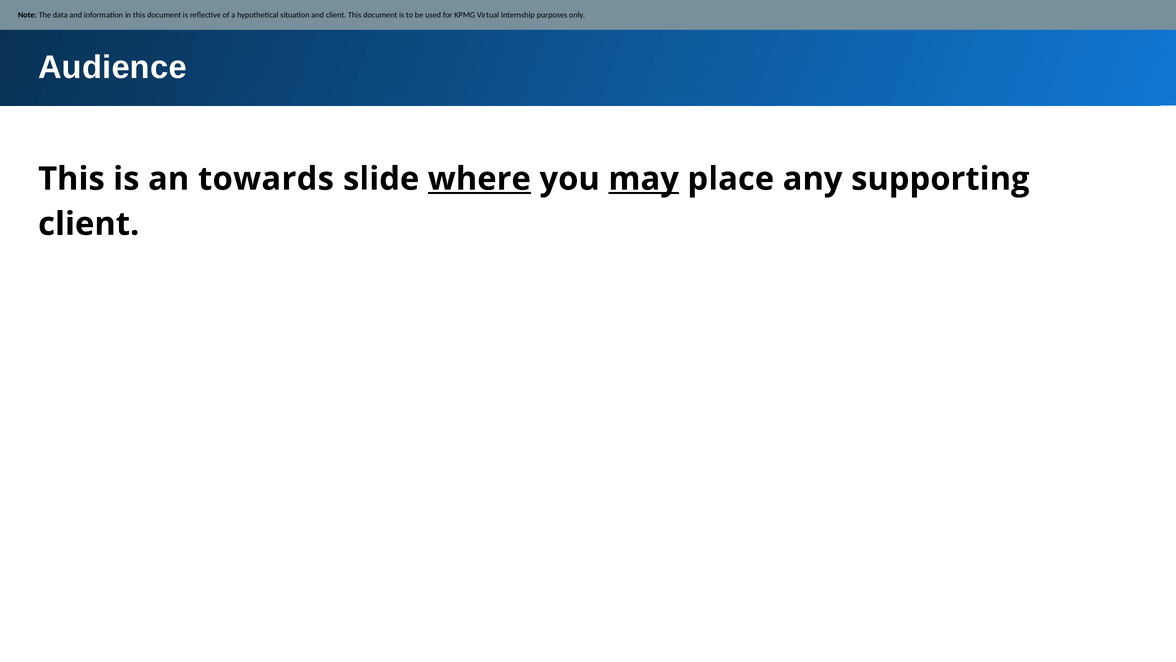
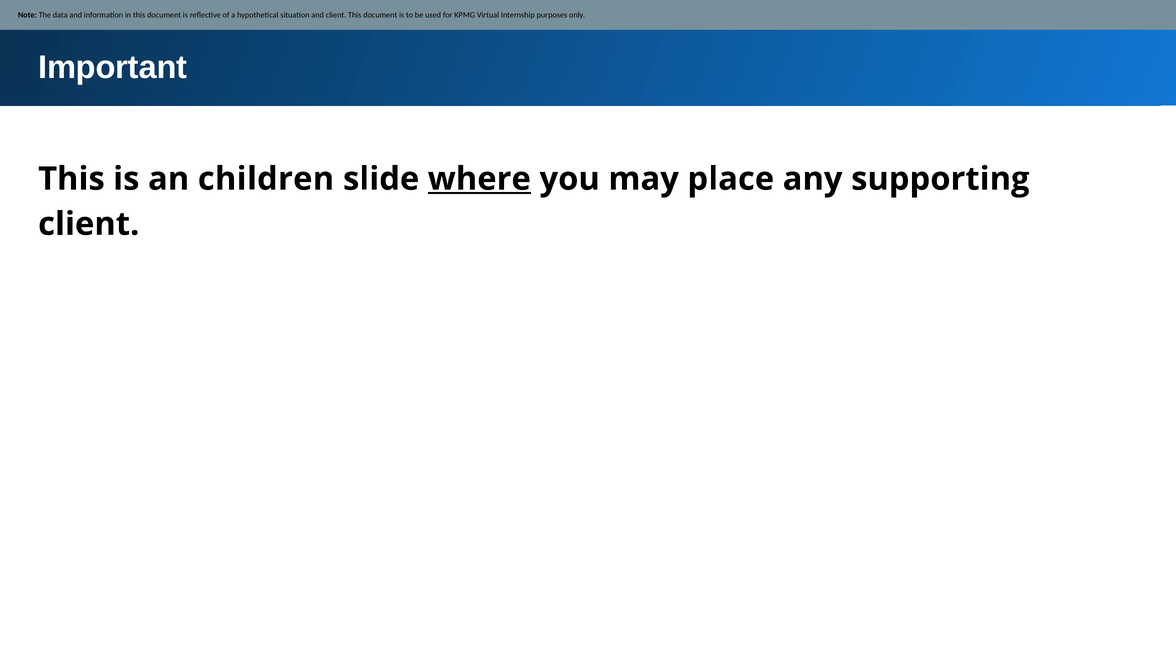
Audience: Audience -> Important (113, 68)
towards: towards -> children (266, 179)
may underline: present -> none (644, 179)
